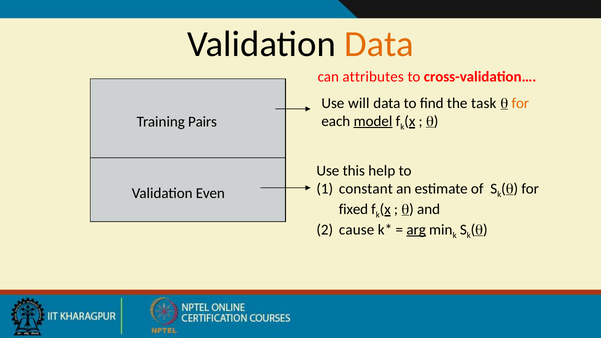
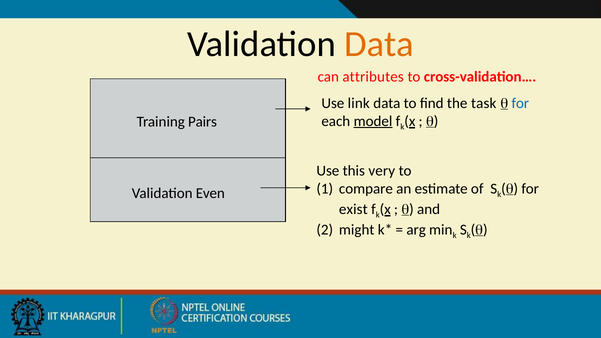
will: will -> link (359, 103)
for colour: orange -> blue (520, 103)
help: help -> very (382, 171)
constant: constant -> compare (366, 189)
fixed: fixed -> exist (353, 209)
cause: cause -> might (357, 230)
arg underline: present -> none (416, 230)
